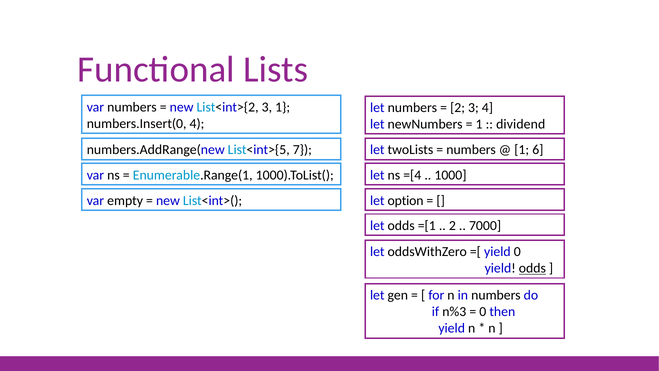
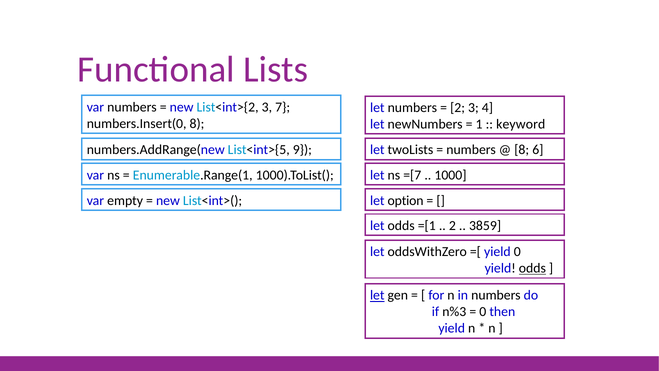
3 1: 1 -> 7 (283, 107)
numbers.Insert(0 4: 4 -> 8 (197, 123)
dividend: dividend -> keyword (521, 124)
7: 7 -> 9 (302, 150)
1: 1 -> 8 (522, 150)
=[4: =[4 -> =[7 (412, 175)
7000: 7000 -> 3859 (485, 225)
let underline: none -> present (377, 295)
